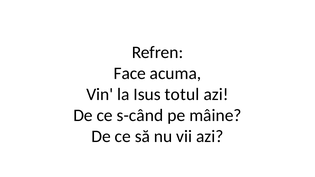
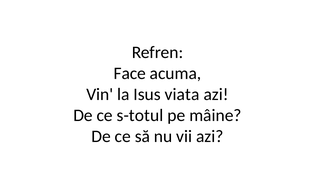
totul: totul -> viata (182, 95)
s-când: s-când -> s-totul (140, 116)
